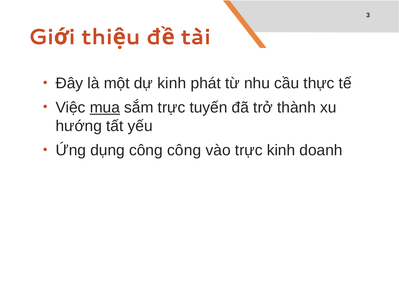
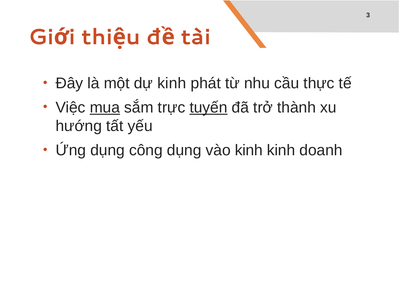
tuyến underline: none -> present (209, 108)
công công: công -> dụng (184, 150)
vào trực: trực -> kinh (249, 150)
